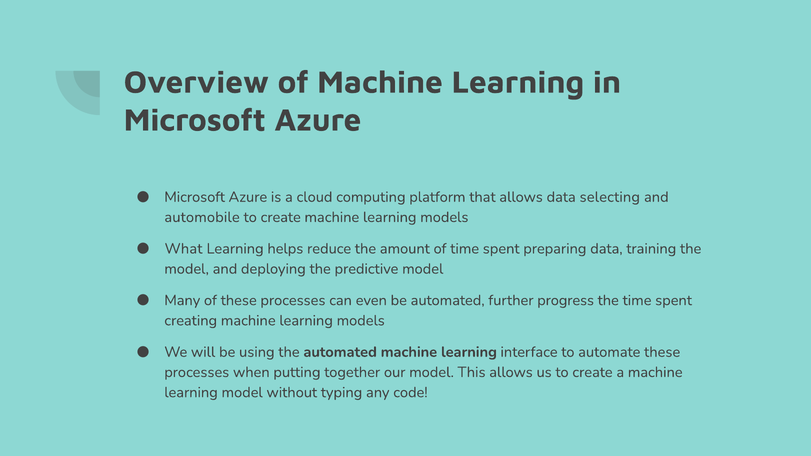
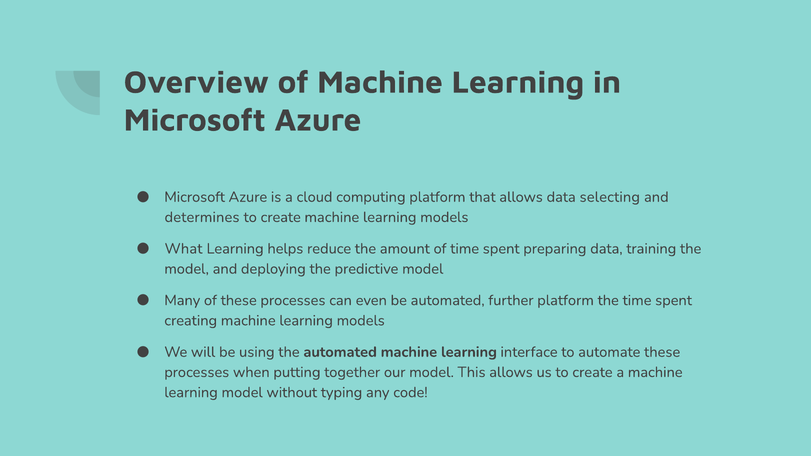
automobile: automobile -> determines (202, 217)
further progress: progress -> platform (566, 300)
